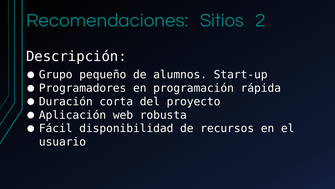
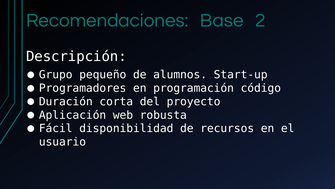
Sitios: Sitios -> Base (222, 20)
rápida: rápida -> código (261, 88)
